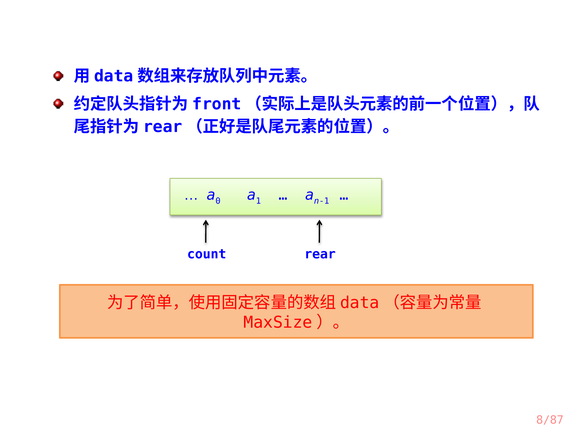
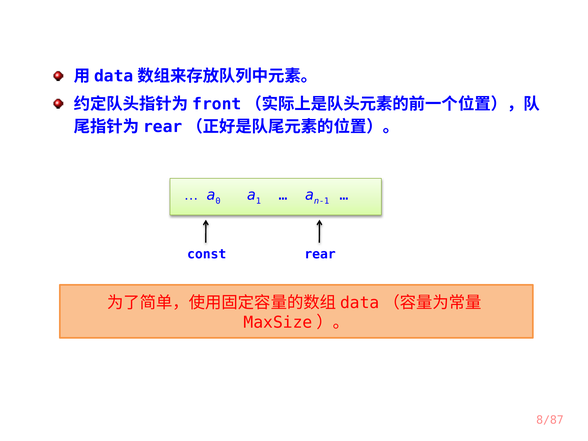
count: count -> const (207, 254)
